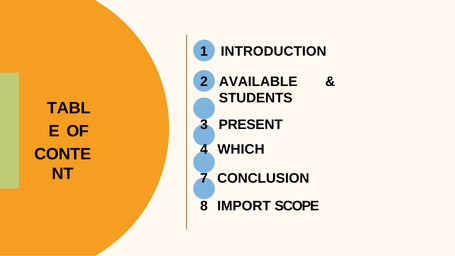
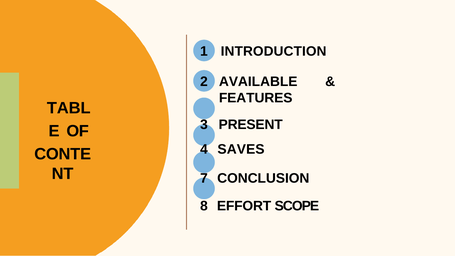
STUDENTS: STUDENTS -> FEATURES (256, 98)
WHICH: WHICH -> SAVES (241, 149)
IMPORT: IMPORT -> EFFORT (244, 206)
